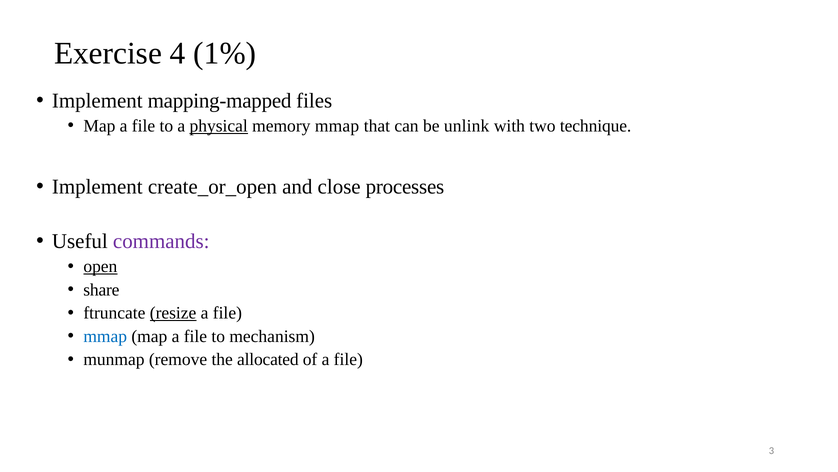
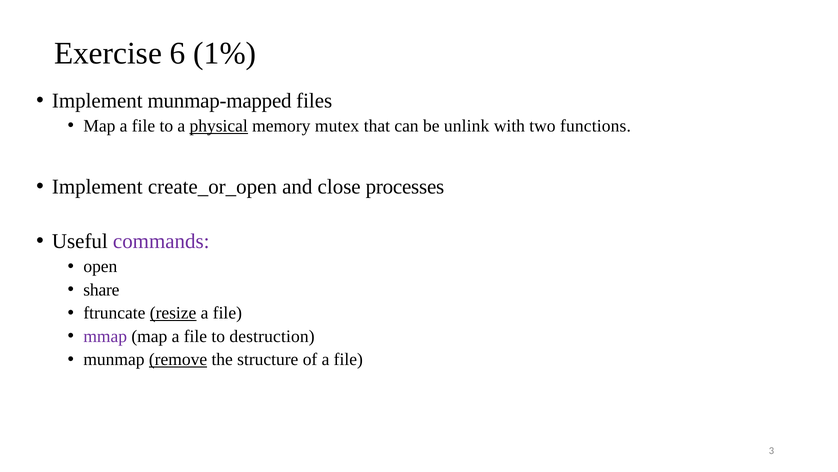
4: 4 -> 6 (178, 53)
mapping-mapped: mapping-mapped -> munmap-mapped (220, 100)
memory mmap: mmap -> mutex (337, 126)
technique: technique -> functions (595, 126)
open underline: present -> none (100, 266)
mmap colour: blue -> purple (105, 336)
mechanism: mechanism -> destruction (272, 336)
remove underline: none -> present (178, 359)
allocated: allocated -> structure (268, 359)
